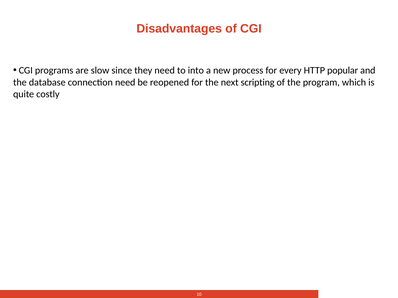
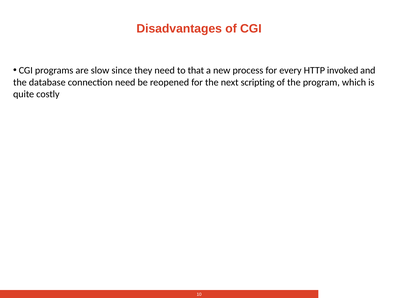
into: into -> that (196, 70)
popular: popular -> invoked (343, 70)
